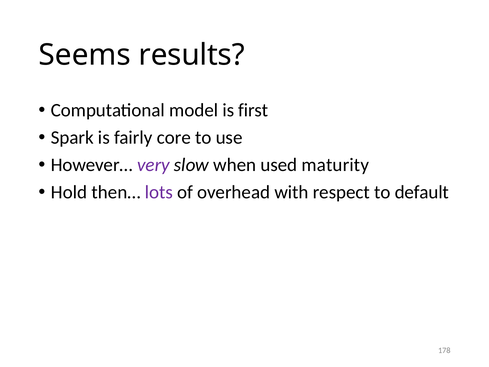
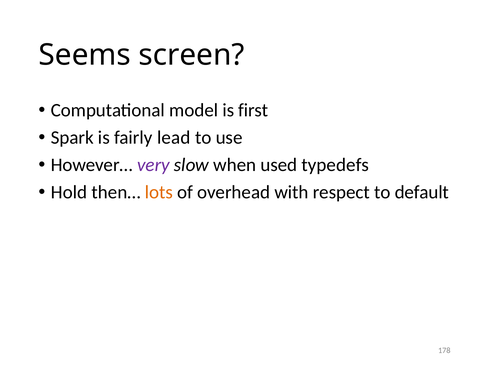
results: results -> screen (192, 55)
core: core -> lead (174, 138)
maturity: maturity -> typedefs (335, 165)
lots colour: purple -> orange (159, 192)
